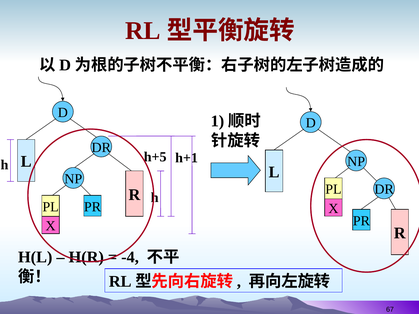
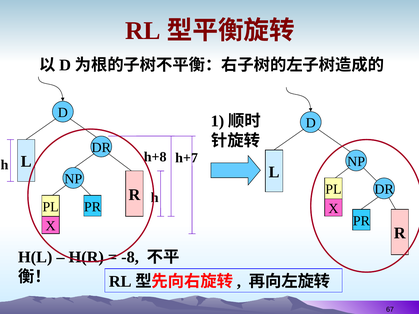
h+5: h+5 -> h+8 (155, 157)
h+1: h+1 -> h+7 (187, 158)
-4: -4 -> -8 (130, 257)
